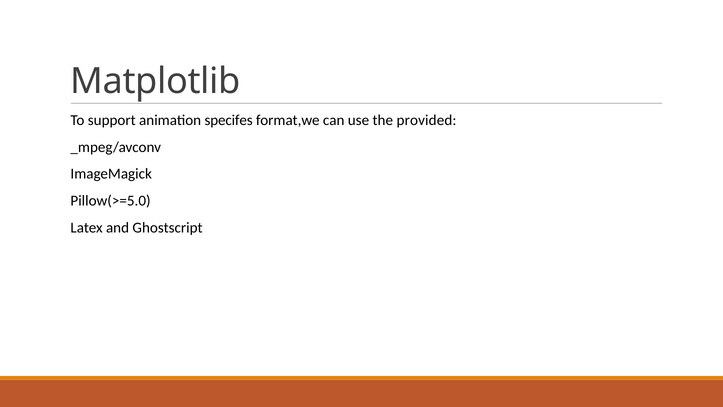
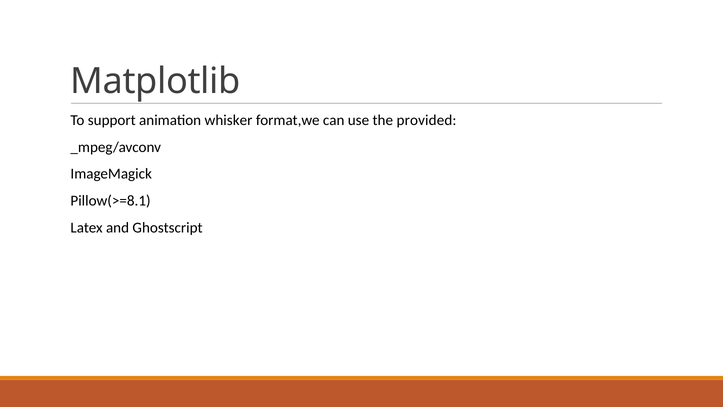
specifes: specifes -> whisker (229, 120)
Pillow(>=5.0: Pillow(>=5.0 -> Pillow(>=8.1 (111, 201)
